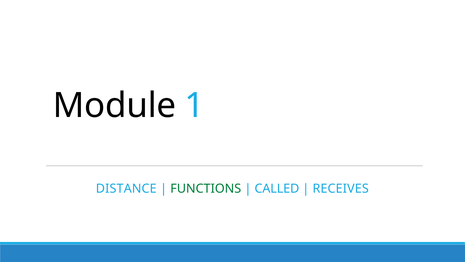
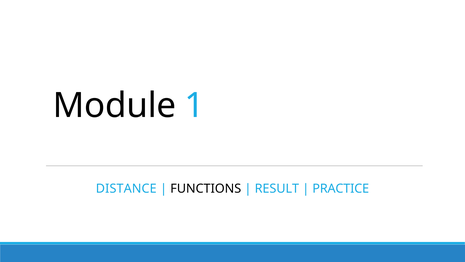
FUNCTIONS colour: green -> black (206, 188)
CALLED: CALLED -> RESULT (277, 188)
RECEIVES: RECEIVES -> PRACTICE (341, 188)
